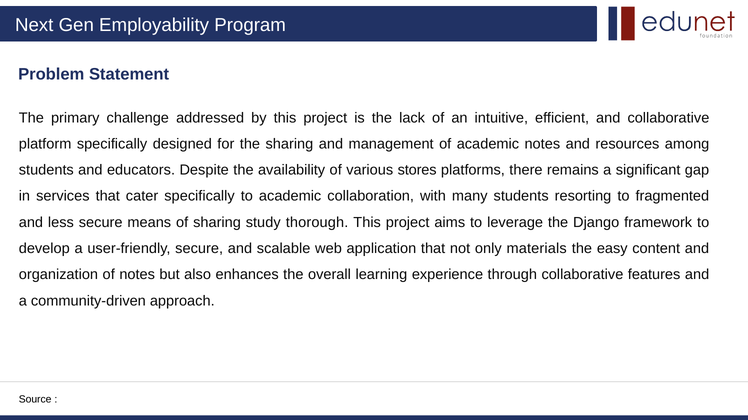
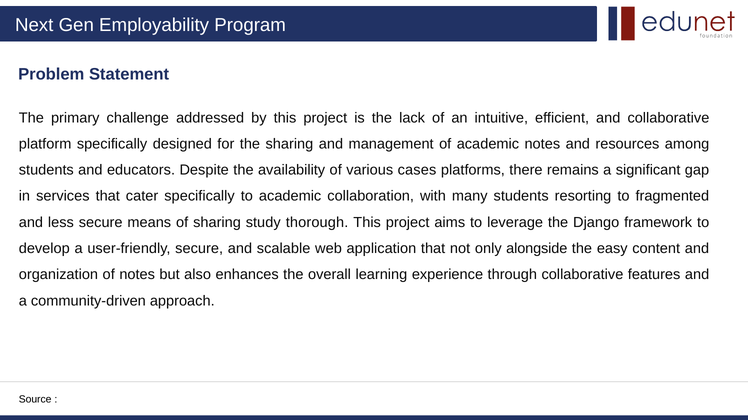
stores: stores -> cases (417, 170)
materials: materials -> alongside (537, 249)
